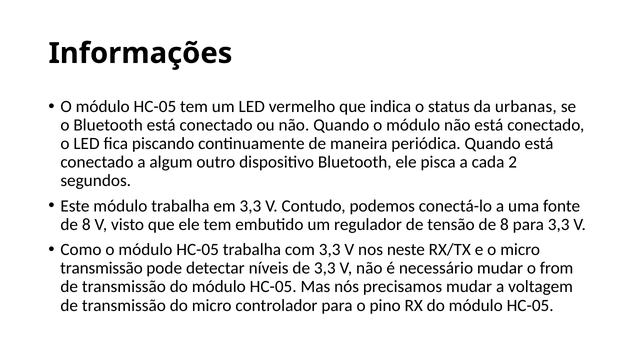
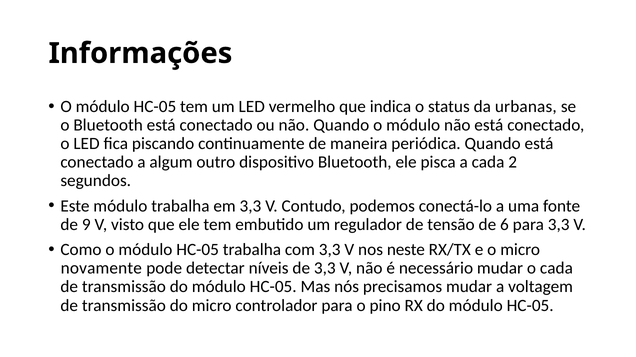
8: 8 -> 9 (86, 225)
tensão de 8: 8 -> 6 (504, 225)
transmissão: transmissão -> novamente (101, 269)
o from: from -> cada (556, 269)
